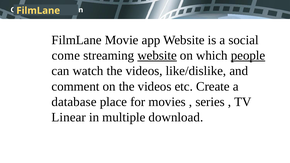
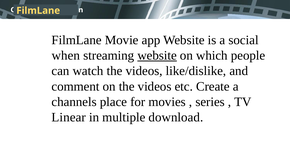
come: come -> when (66, 56)
people underline: present -> none (248, 56)
database: database -> channels (74, 102)
